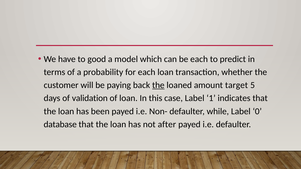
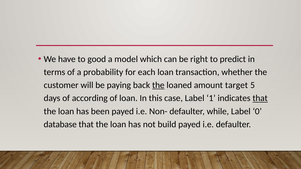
be each: each -> right (199, 59)
validation: validation -> according (90, 98)
that underline: none -> present (260, 98)
after: after -> build (167, 125)
